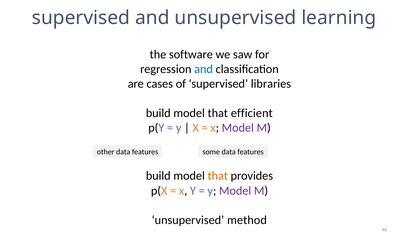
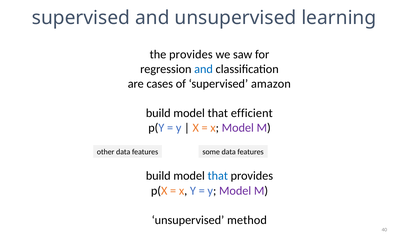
the software: software -> provides (191, 54)
libraries: libraries -> amazon (271, 84)
that colour: orange -> blue (218, 176)
